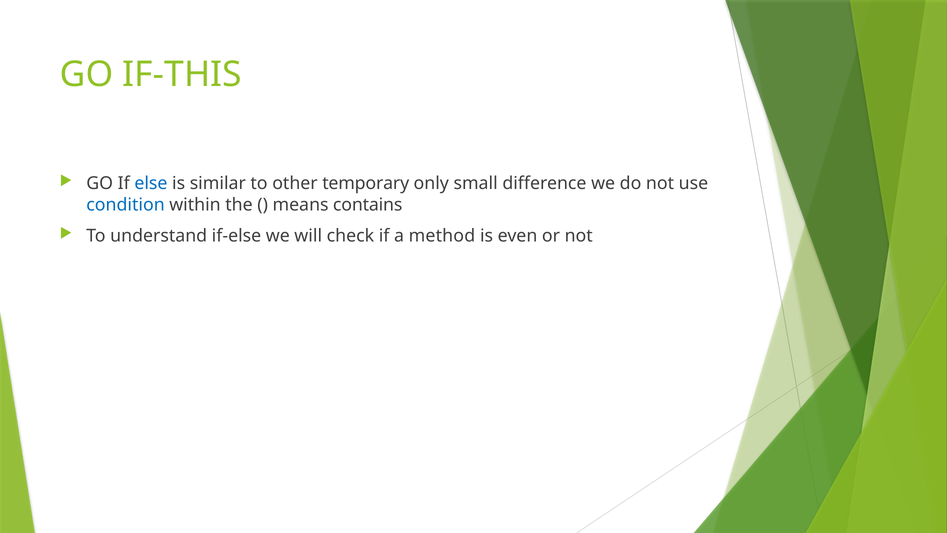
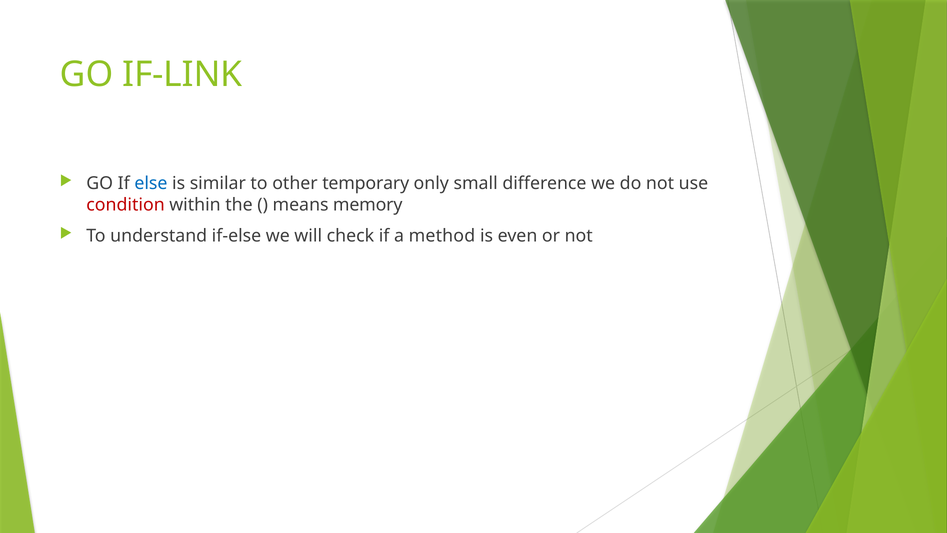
IF-THIS: IF-THIS -> IF-LINK (182, 75)
condition colour: blue -> red (126, 205)
contains: contains -> memory (368, 205)
